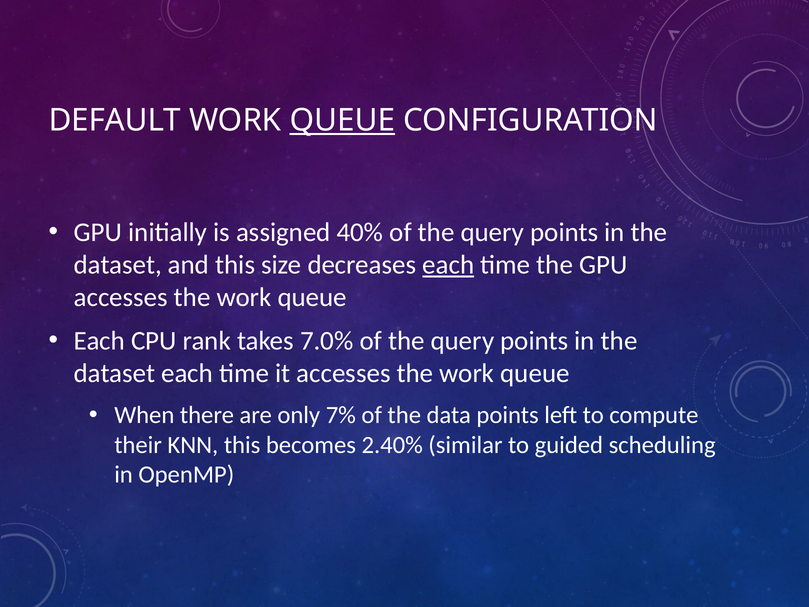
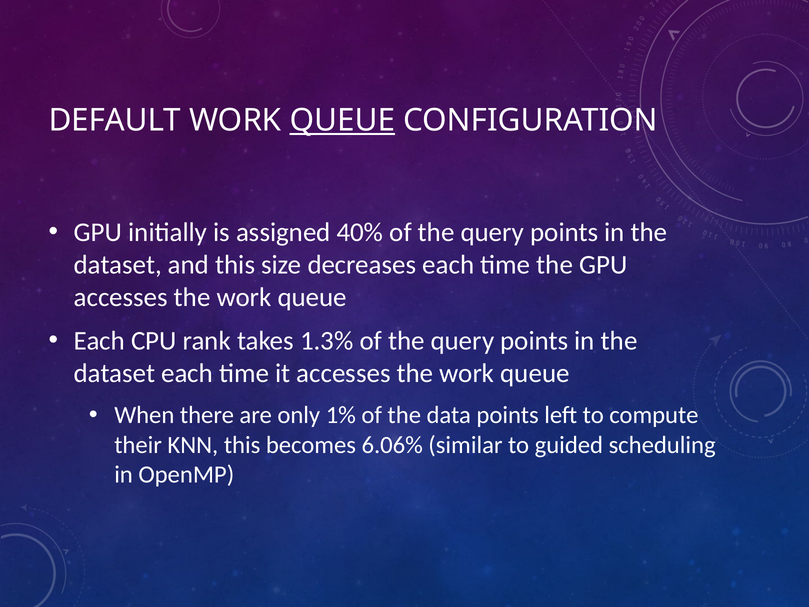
each underline: present -> none (448, 265)
7.0%: 7.0% -> 1.3% (327, 341)
7%: 7% -> 1% (341, 415)
2.40%: 2.40% -> 6.06% (392, 445)
